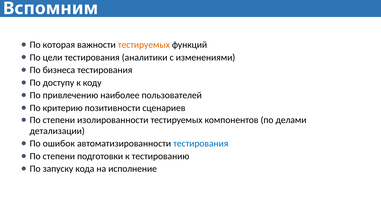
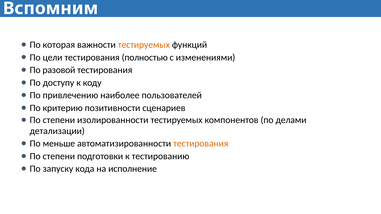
аналитики: аналитики -> полностью (145, 57)
бизнеса: бизнеса -> разовой (59, 70)
ошибок: ошибок -> меньше (59, 144)
тестирования colour: blue -> orange (201, 144)
